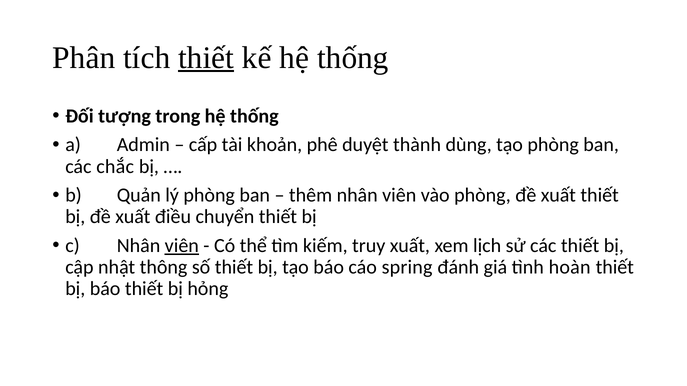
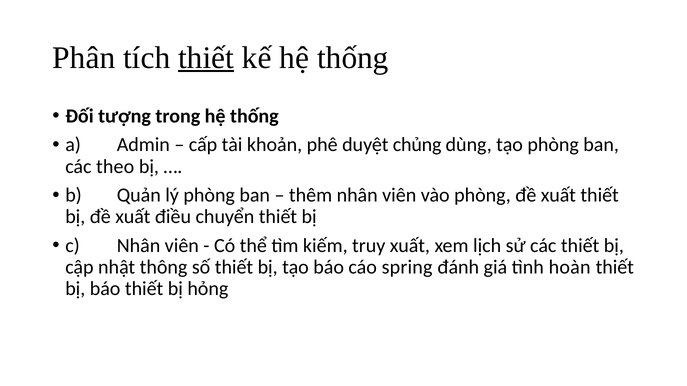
thành: thành -> chủng (417, 145)
chắc: chắc -> theo (115, 167)
viên underline: present -> none (182, 246)
